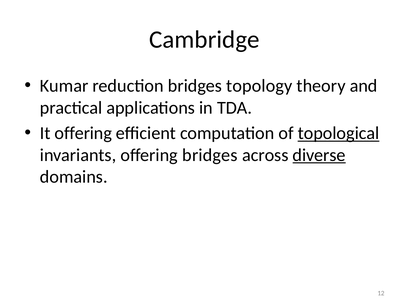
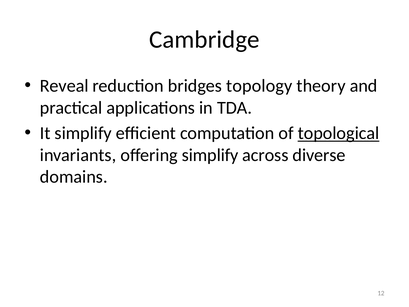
Kumar: Kumar -> Reveal (64, 86)
It offering: offering -> simplify (83, 133)
offering bridges: bridges -> simplify (210, 155)
diverse underline: present -> none (319, 155)
